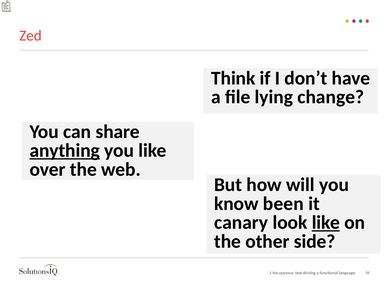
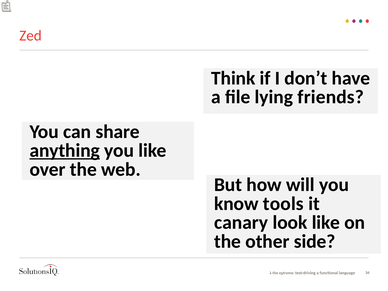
change: change -> friends (331, 97)
been: been -> tools (283, 204)
like underline: present -> none (326, 223)
